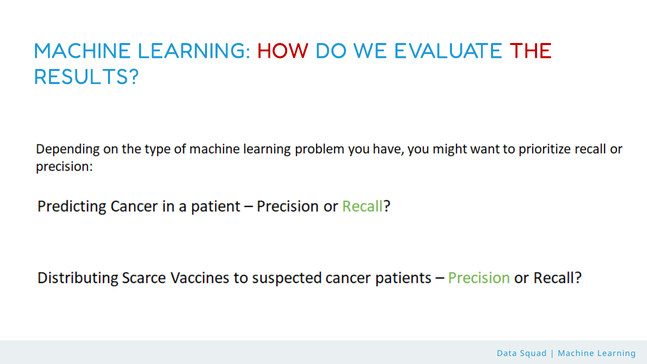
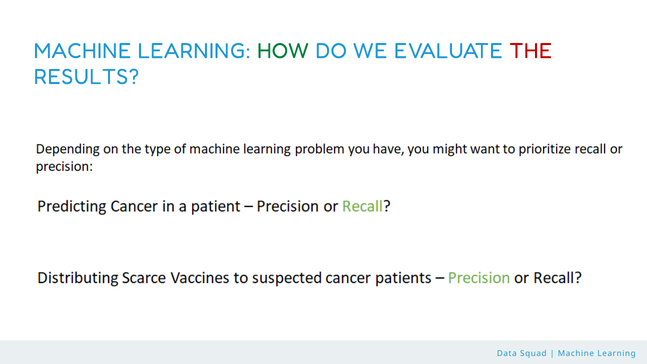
HOW colour: red -> green (283, 51)
